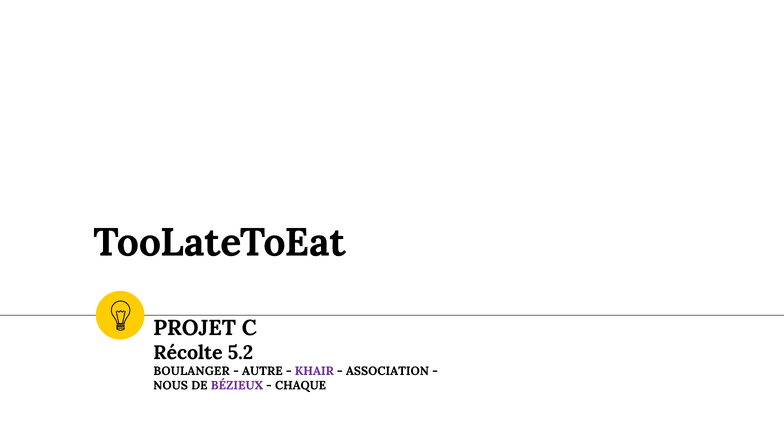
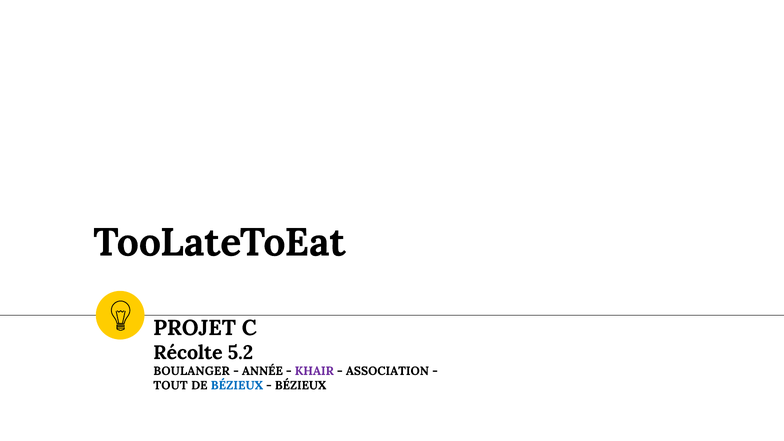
AUTRE: AUTRE -> ANNÉE (262, 371)
NOUS: NOUS -> TOUT (170, 385)
BÉZIEUX colour: purple -> blue (237, 385)
CHAQUE: CHAQUE -> BÉZIEUX (301, 385)
